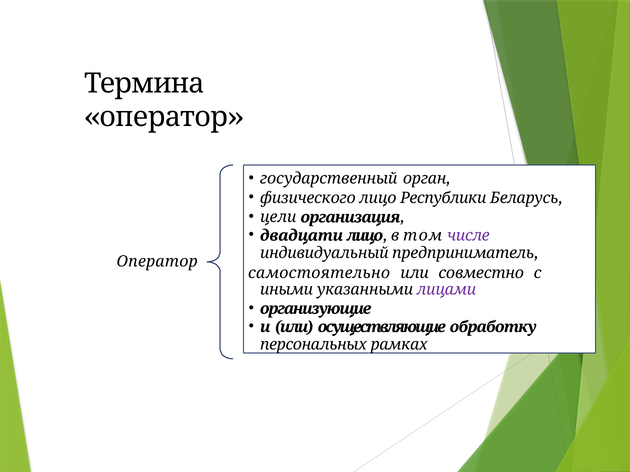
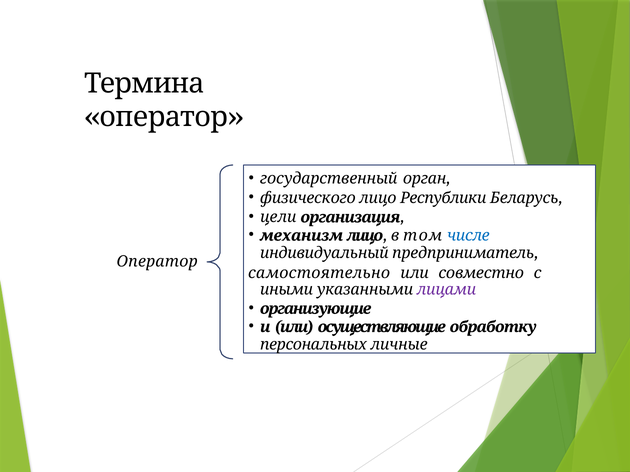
двадцати: двадцати -> механизм (302, 236)
числе colour: purple -> blue (468, 236)
рамках: рамках -> личные (399, 345)
